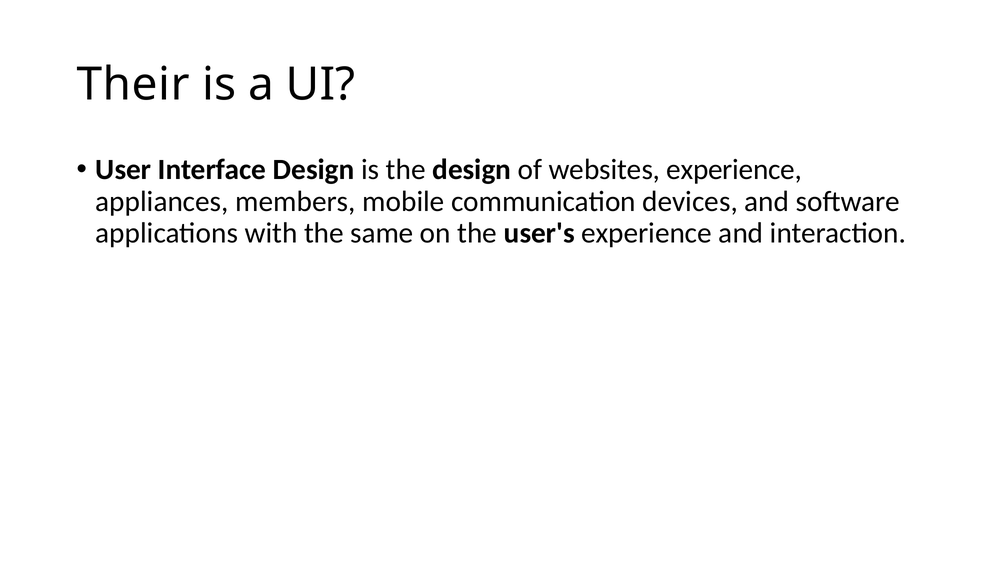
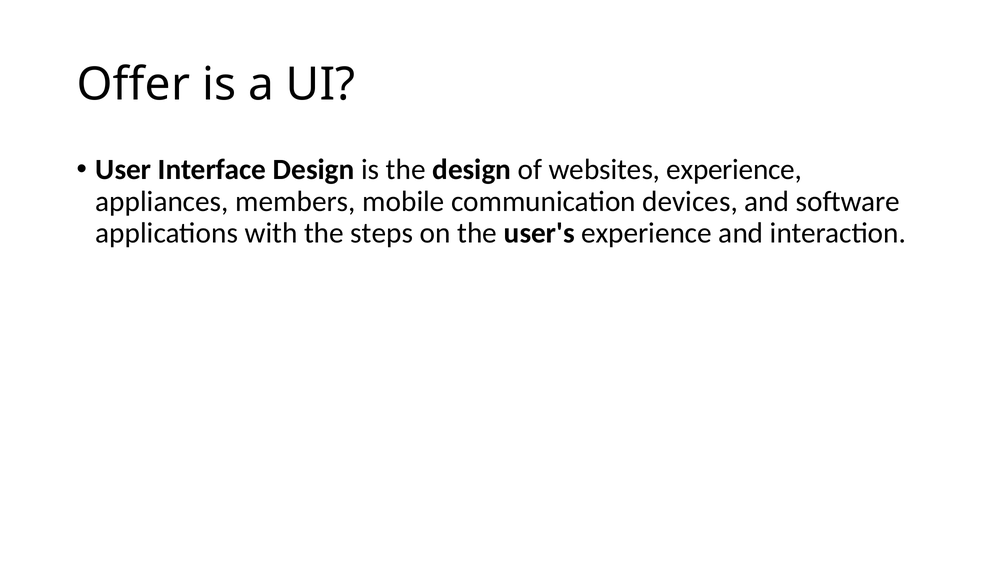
Their: Their -> Offer (133, 84)
same: same -> steps (382, 233)
